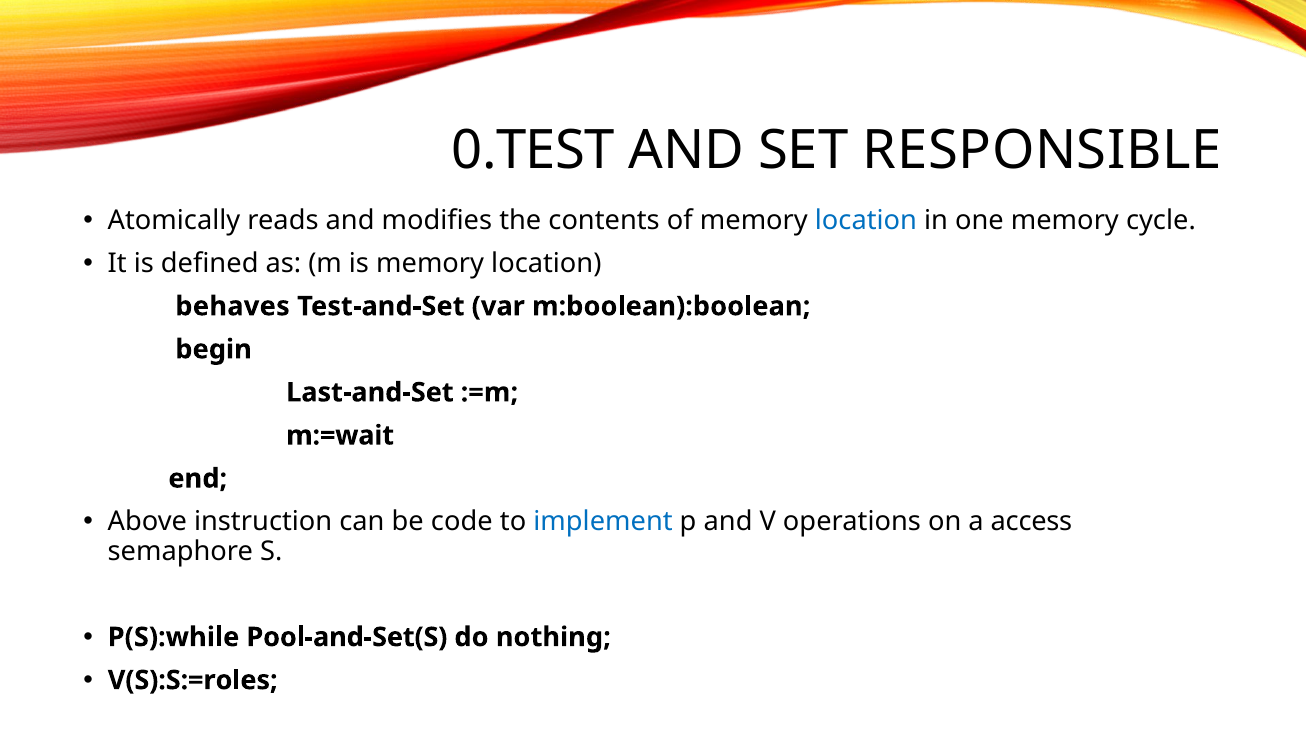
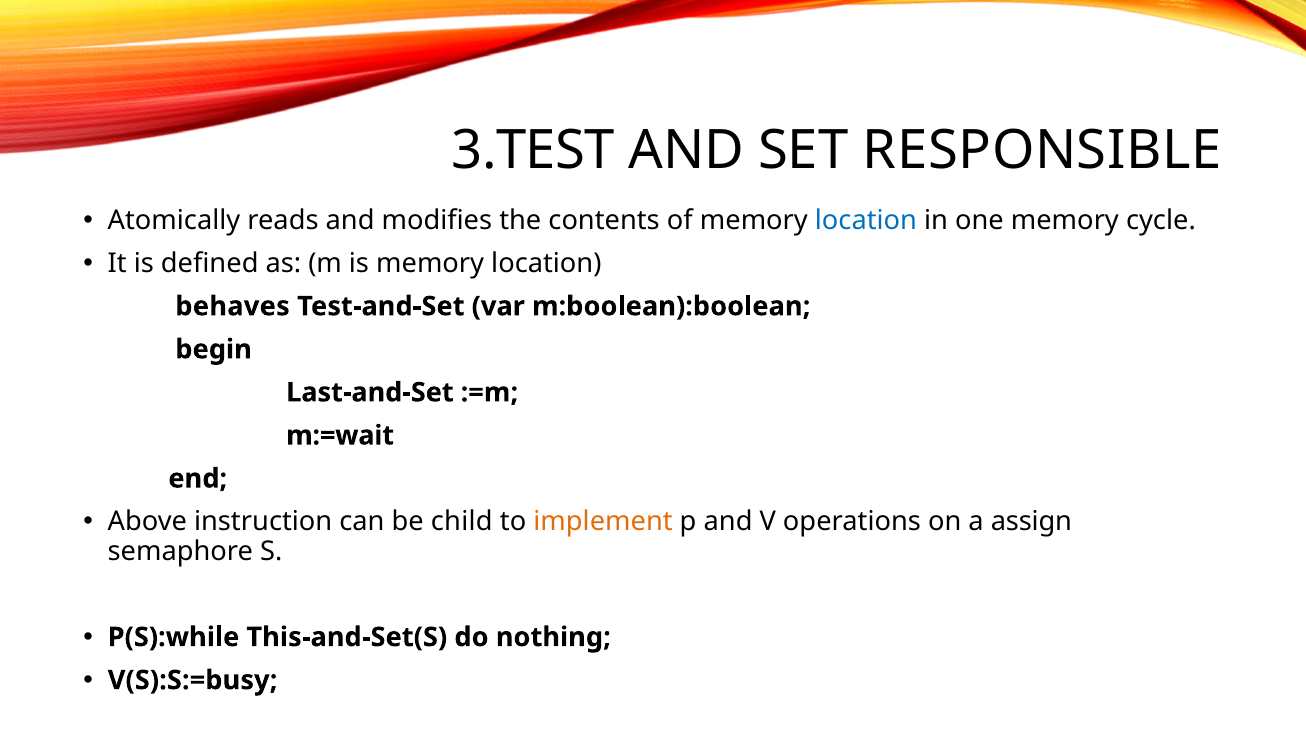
0.TEST: 0.TEST -> 3.TEST (533, 151)
code: code -> child (462, 521)
implement colour: blue -> orange (603, 521)
access: access -> assign (1031, 521)
Pool-and-Set(S: Pool-and-Set(S -> This-and-Set(S (347, 637)
V(S):S:=roles: V(S):S:=roles -> V(S):S:=busy (193, 680)
